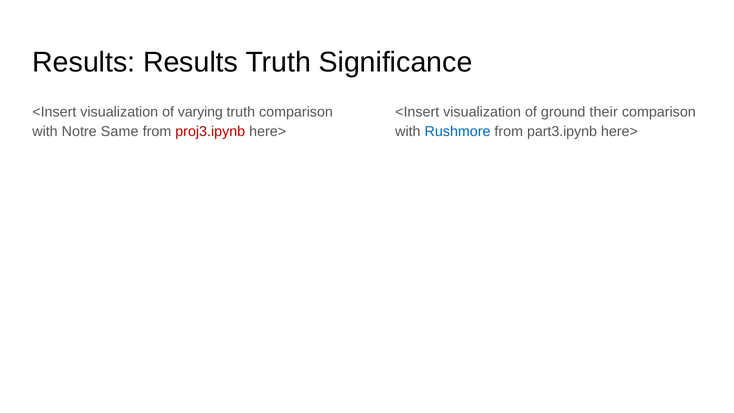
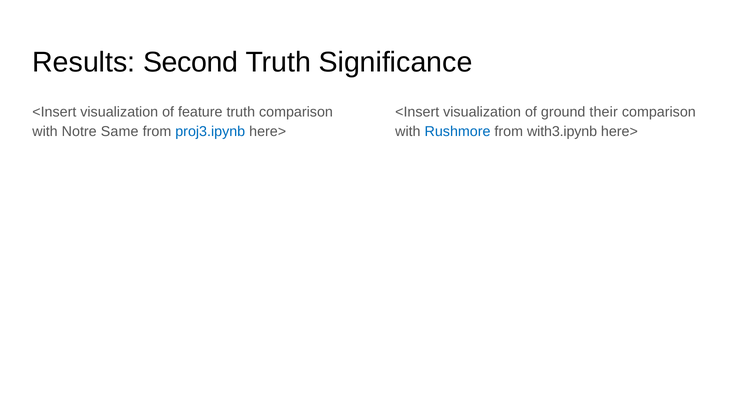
Results Results: Results -> Second (191, 62)
varying: varying -> feature (200, 112)
proj3.ipynb colour: red -> blue (210, 132)
part3.ipynb: part3.ipynb -> with3.ipynb (562, 132)
